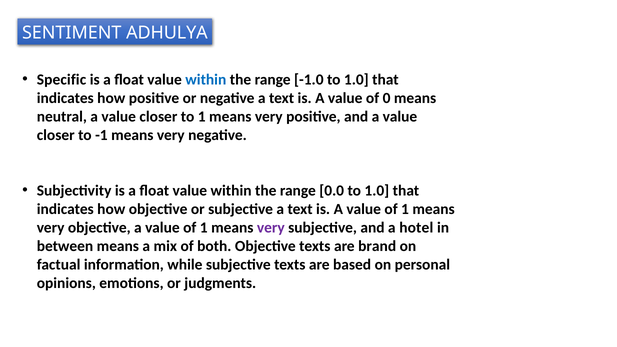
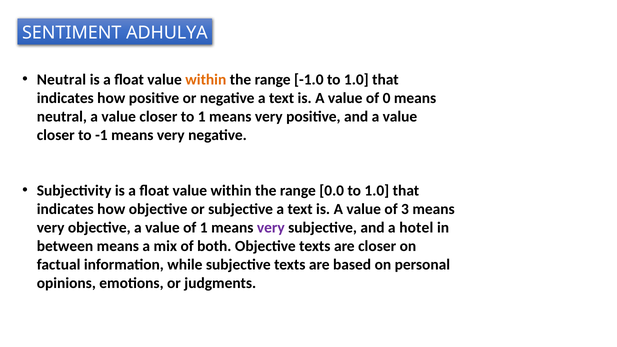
Specific: Specific -> Neutral (61, 79)
within colour: blue -> orange (206, 79)
1: 1 -> 3 (405, 209)
are brand: brand -> closer (377, 246)
